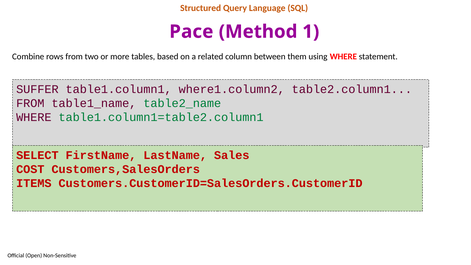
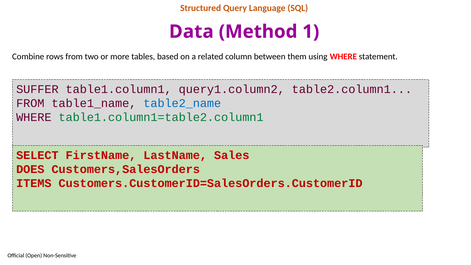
Pace: Pace -> Data (191, 32)
where1.column2: where1.column2 -> query1.column2 (232, 89)
table2_name colour: green -> blue (182, 103)
COST: COST -> DOES (30, 169)
